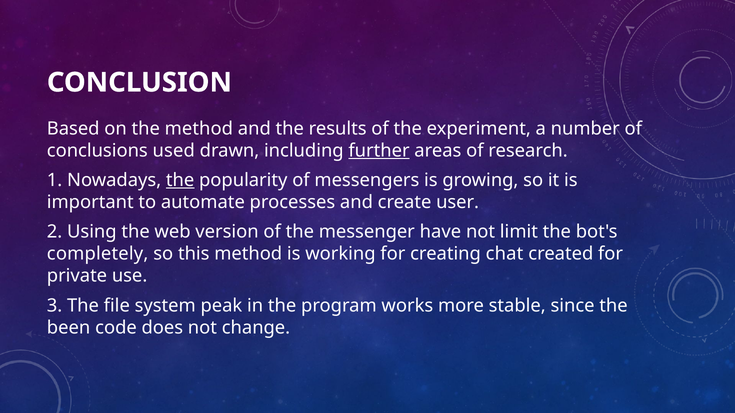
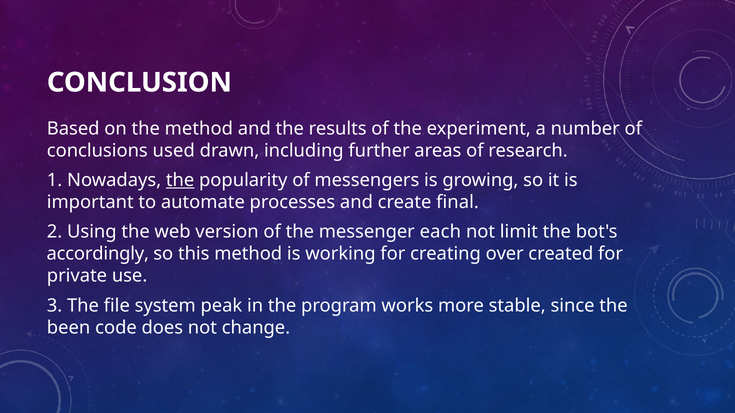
further underline: present -> none (379, 151)
user: user -> final (458, 202)
have: have -> each (440, 232)
completely: completely -> accordingly (98, 254)
chat: chat -> over (505, 254)
